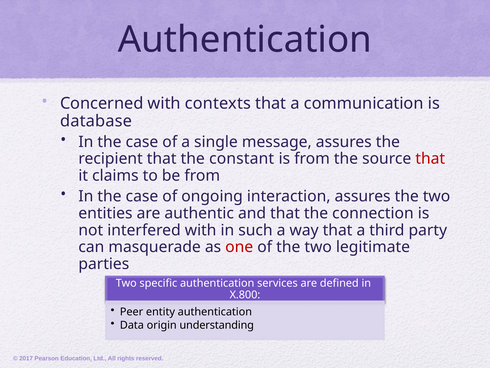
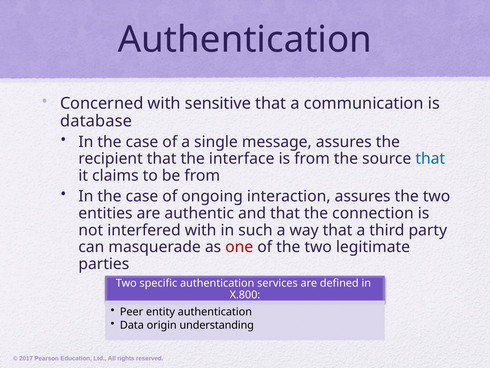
contexts: contexts -> sensitive (218, 103)
constant: constant -> interface (242, 159)
that colour: red -> blue (430, 159)
